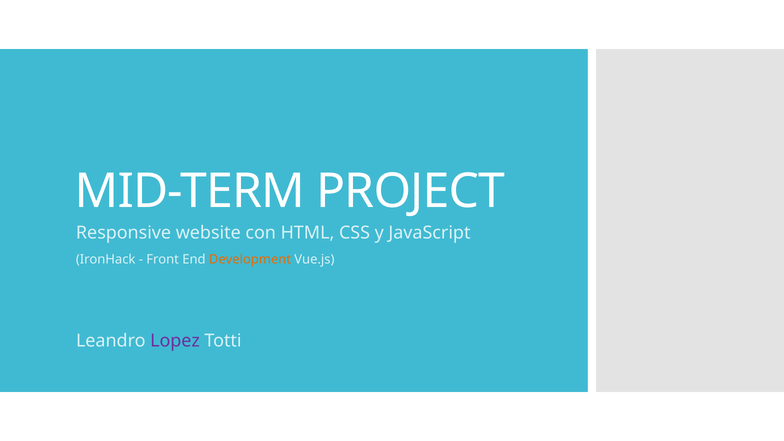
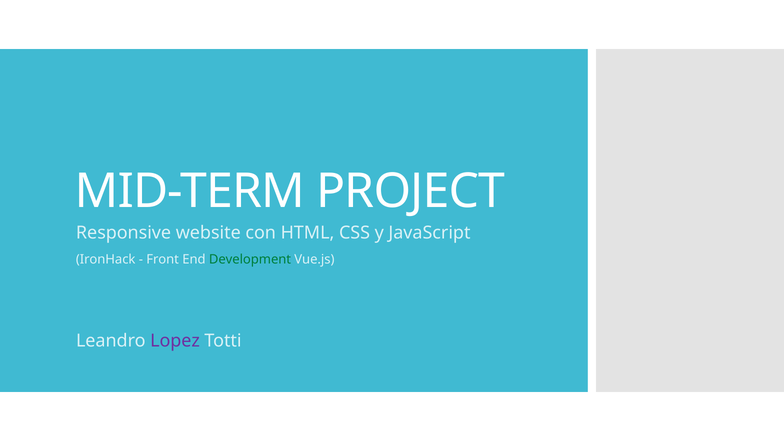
Development colour: orange -> green (250, 260)
